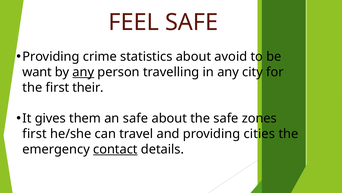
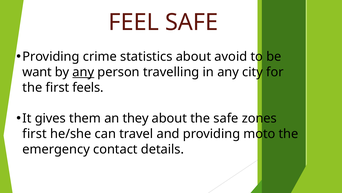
their: their -> feels (88, 87)
an safe: safe -> they (136, 118)
cities: cities -> moto (259, 133)
contact underline: present -> none (115, 149)
